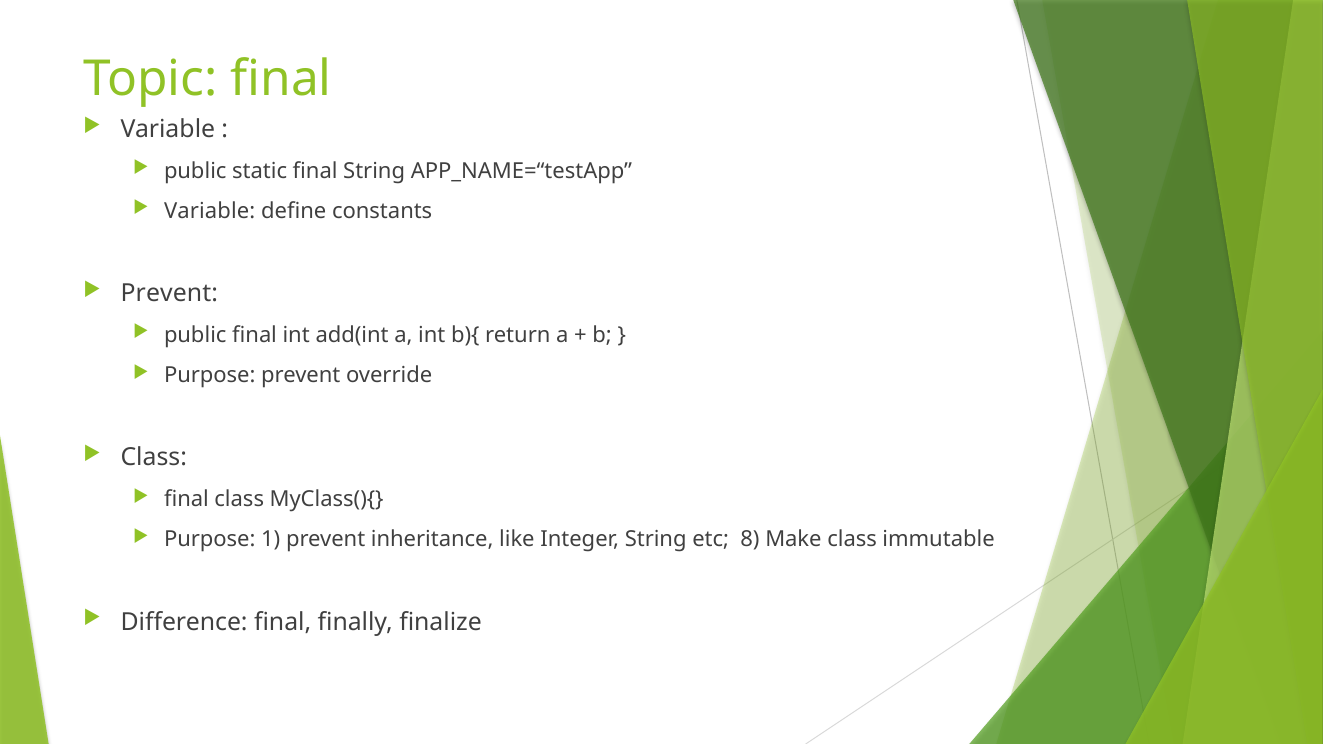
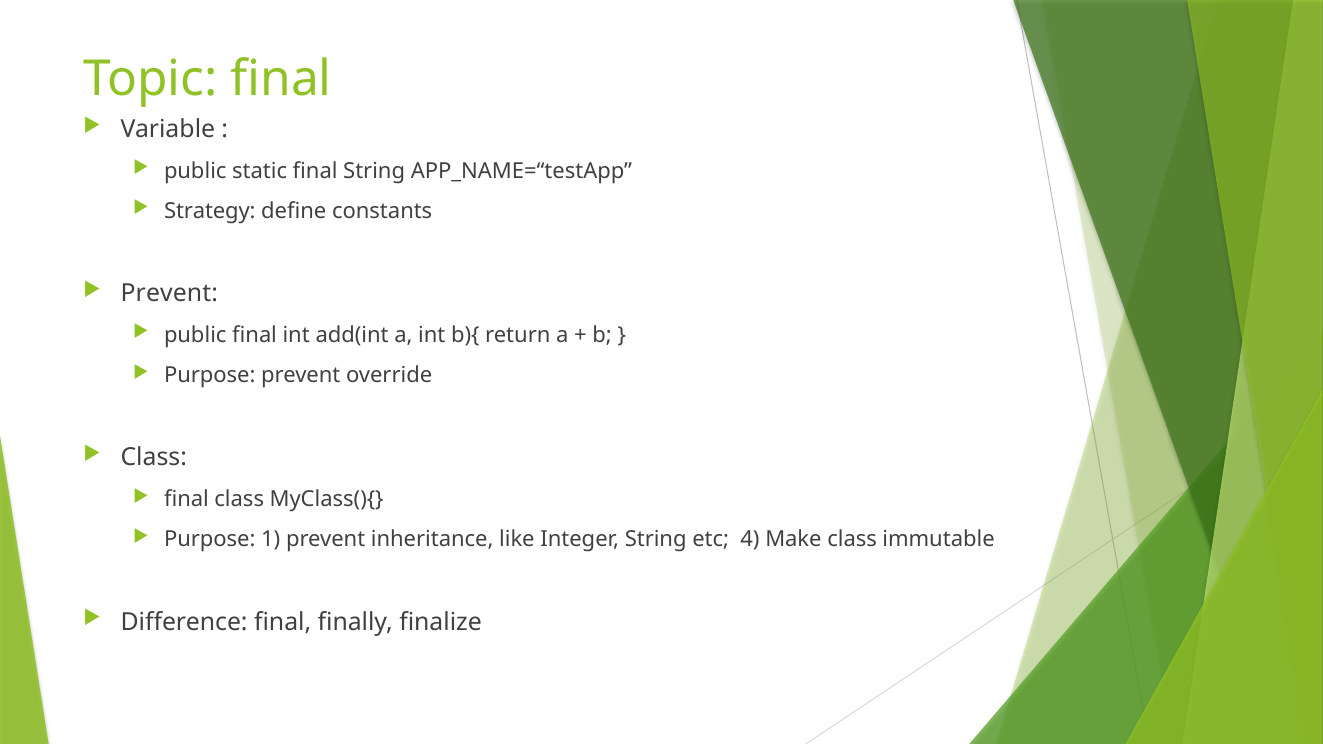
Variable: Variable -> Strategy (210, 211)
8: 8 -> 4 (750, 540)
